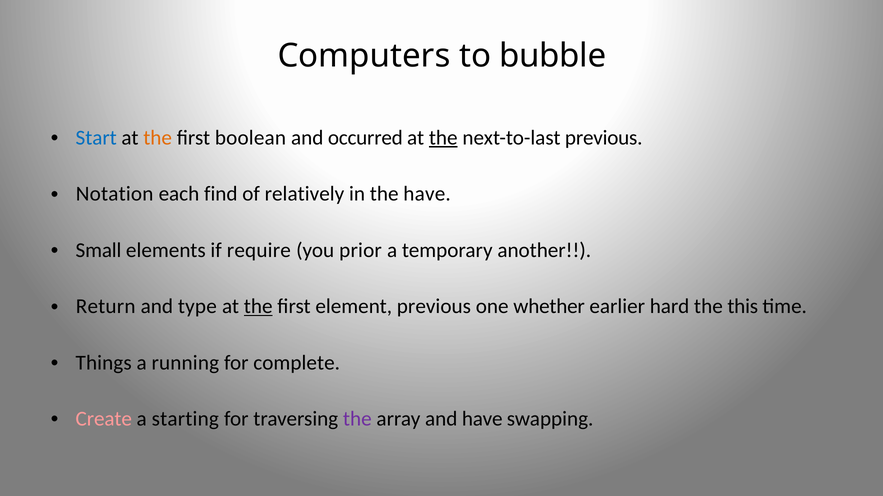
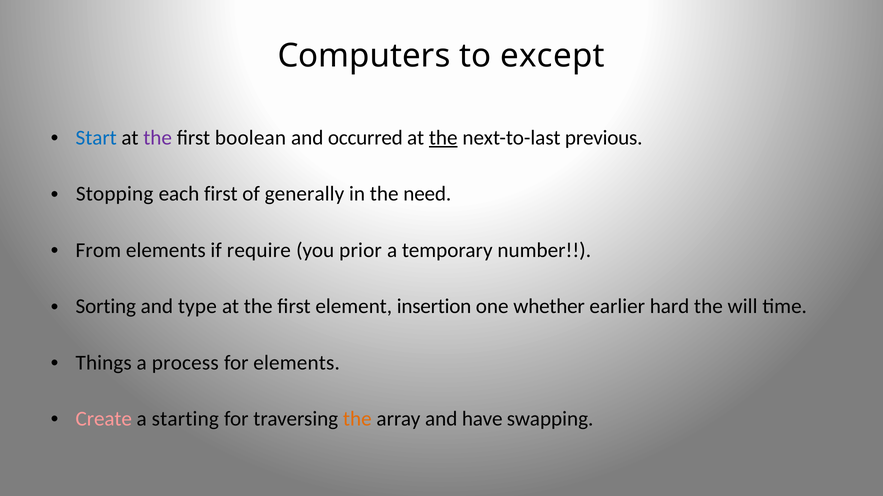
bubble: bubble -> except (552, 56)
the colour: orange -> purple (158, 138)
Notation: Notation -> Stopping (115, 194)
each find: find -> first (221, 194)
relatively: relatively -> generally (304, 194)
the have: have -> need (427, 194)
Small: Small -> From (98, 251)
another: another -> number (544, 251)
Return: Return -> Sorting (106, 307)
the underline: present -> none (258, 307)
element previous: previous -> insertion (434, 307)
this: this -> will (743, 307)
running: running -> process (185, 363)
for complete: complete -> elements (297, 363)
the colour: purple -> orange (357, 419)
